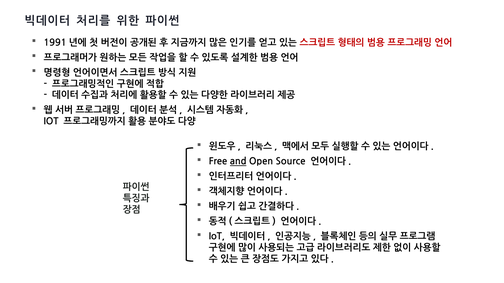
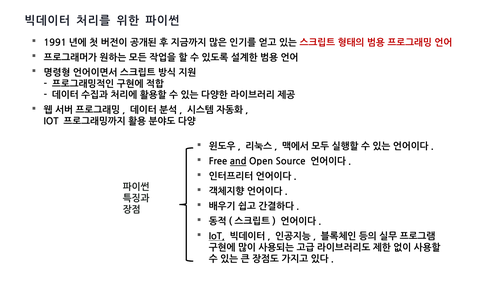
IoT underline: none -> present (217, 237)
